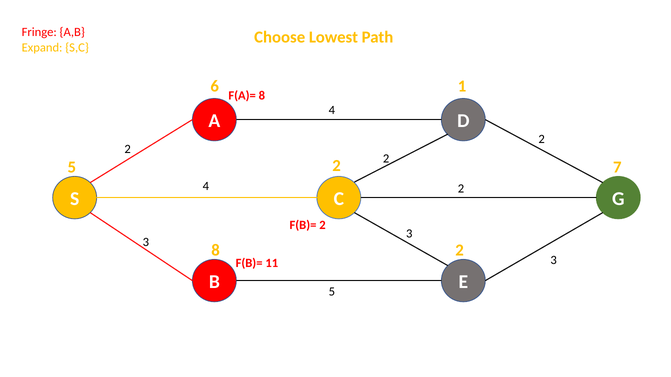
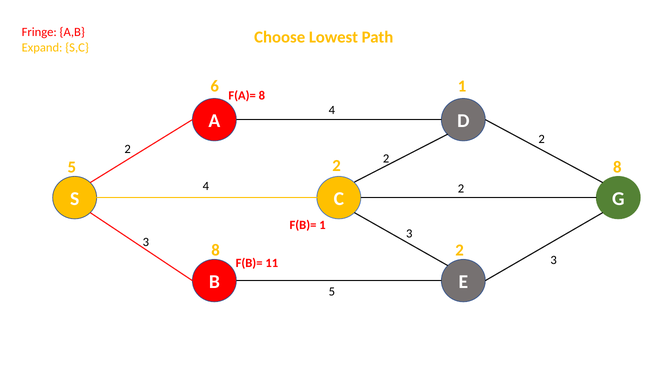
5 7: 7 -> 8 (617, 167)
F(B)= 2: 2 -> 1 (322, 225)
